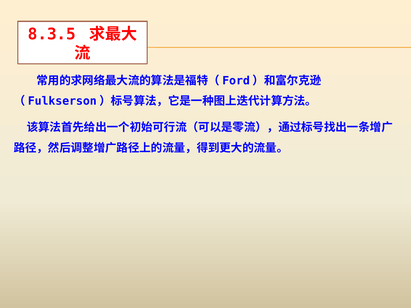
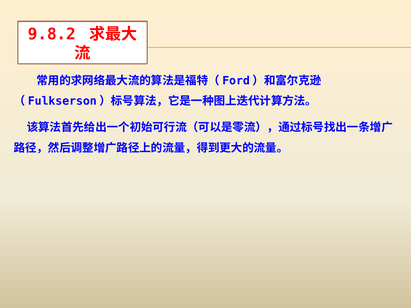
8.3.5: 8.3.5 -> 9.8.2 (52, 34)
